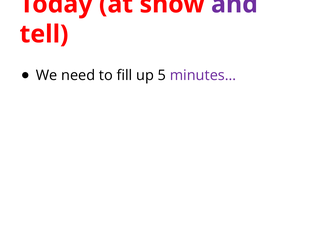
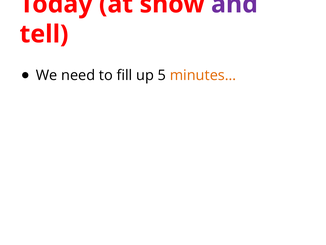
minutes… colour: purple -> orange (203, 75)
